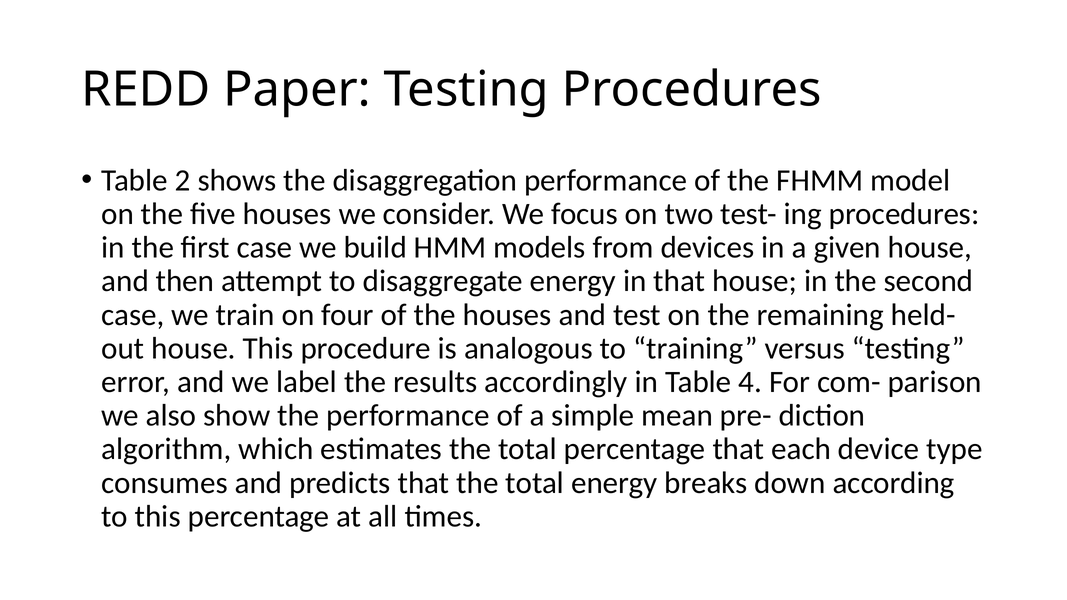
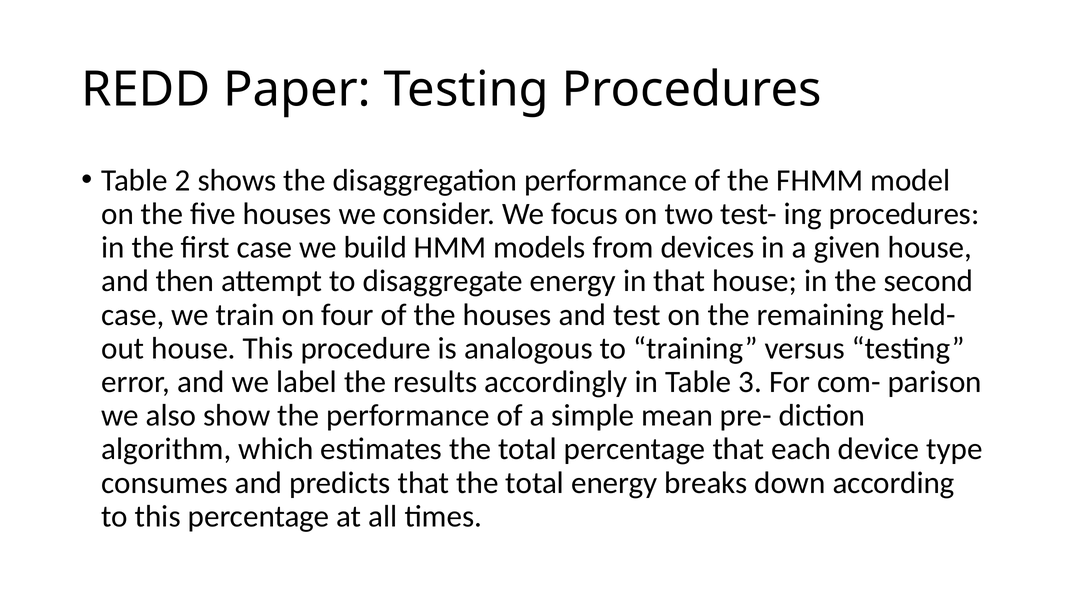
4: 4 -> 3 (750, 382)
